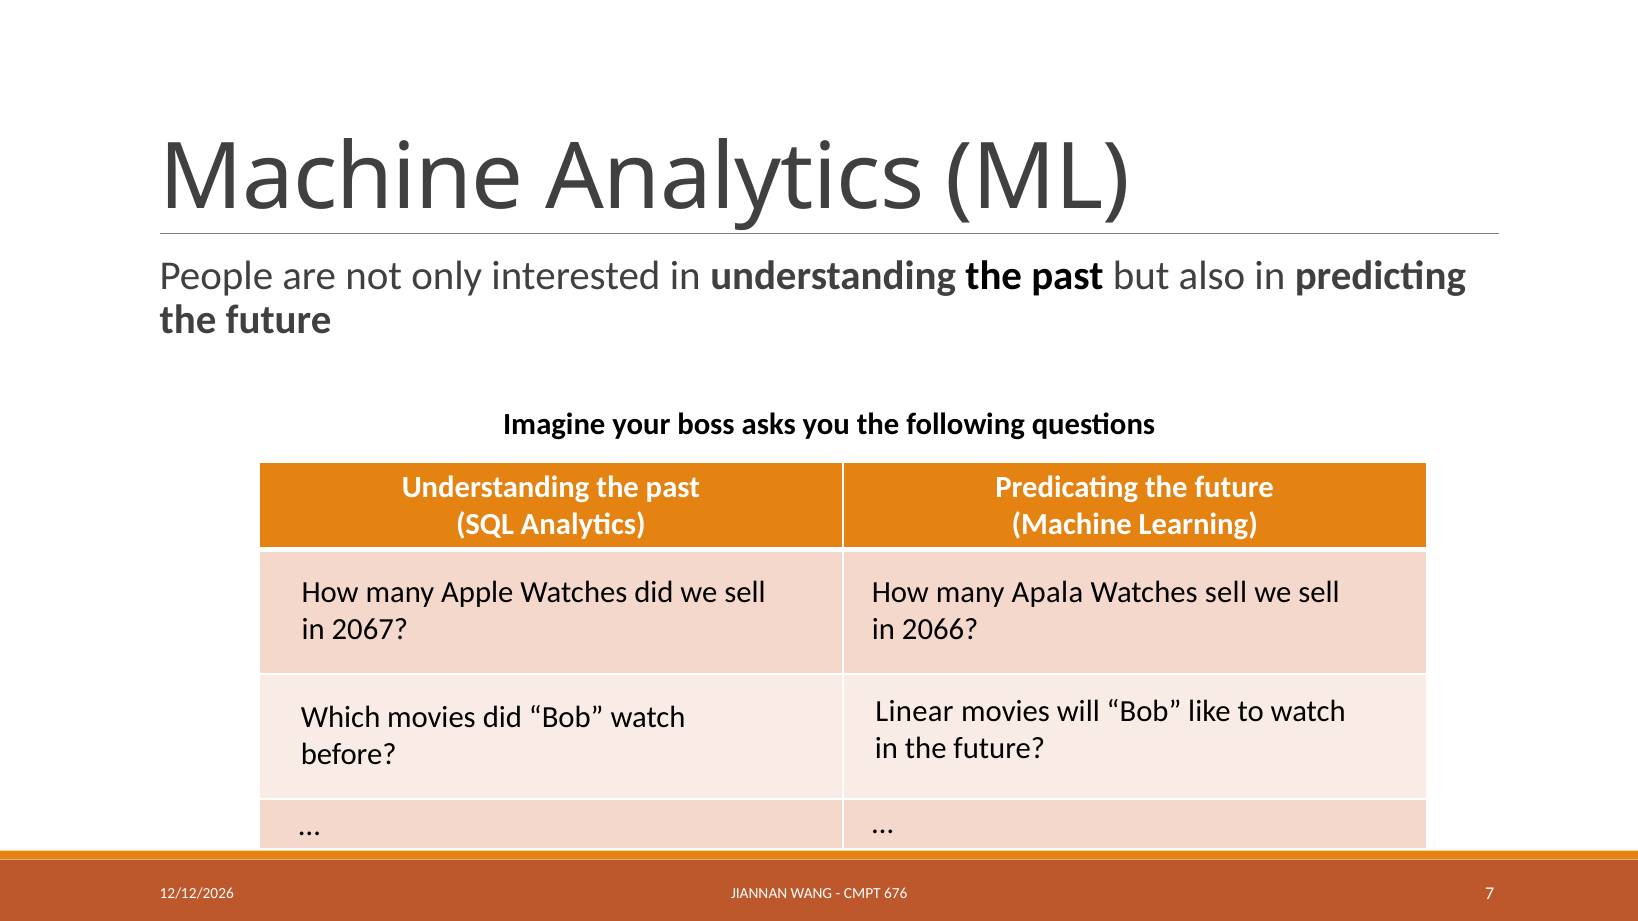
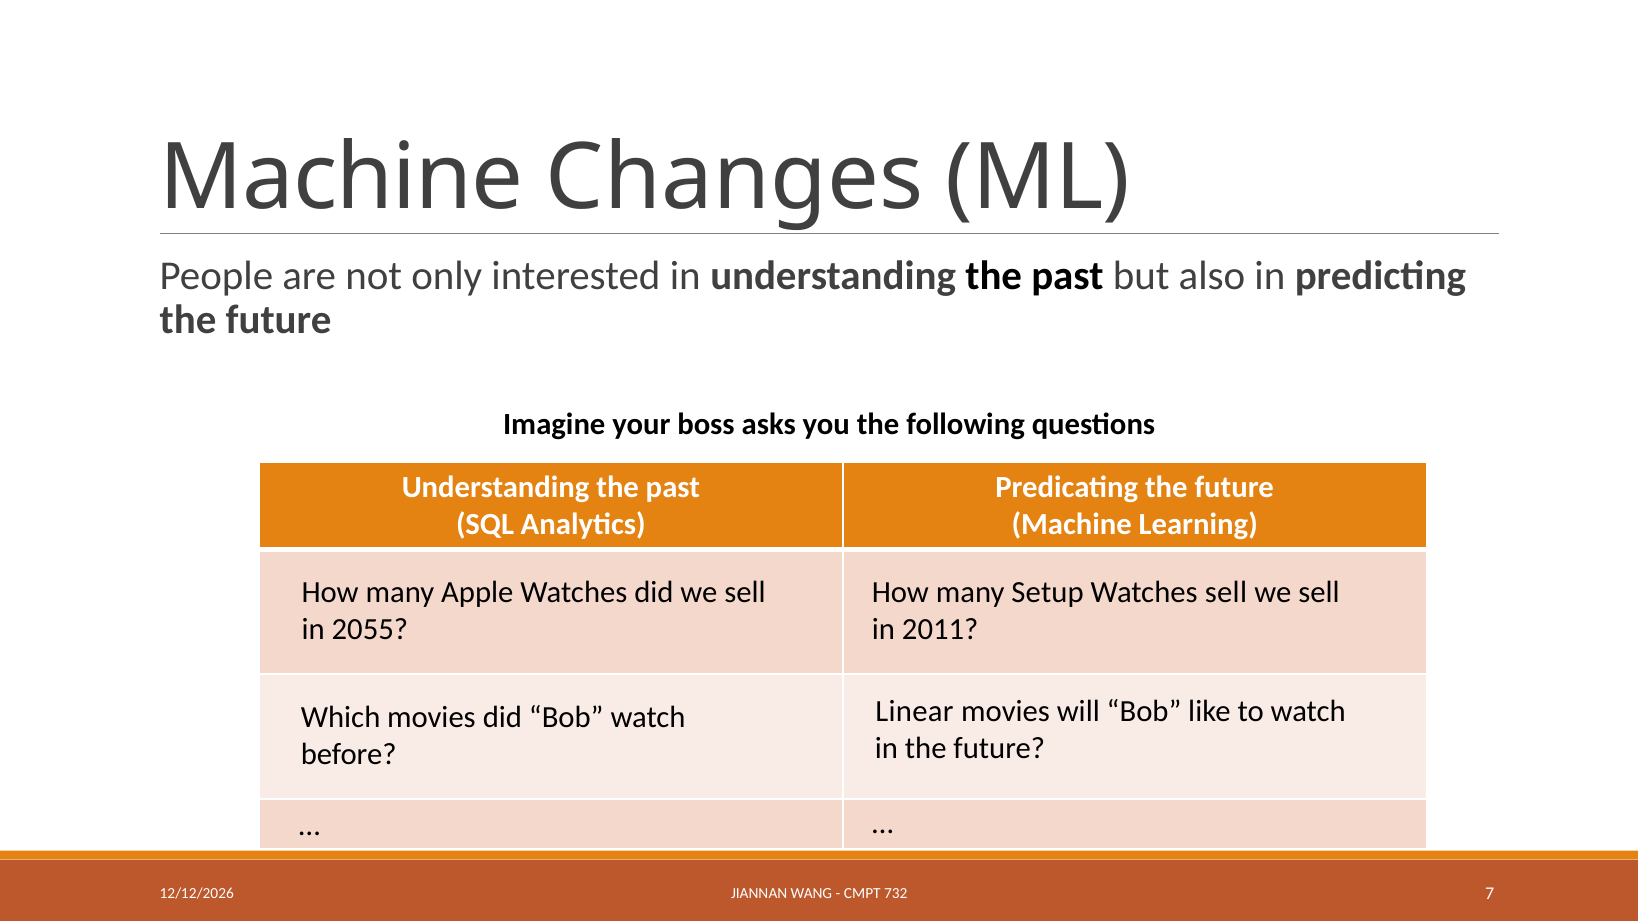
Machine Analytics: Analytics -> Changes (735, 178)
Apala: Apala -> Setup (1048, 593)
2067: 2067 -> 2055 (370, 630)
2066: 2066 -> 2011 (940, 630)
676: 676 -> 732 (896, 893)
